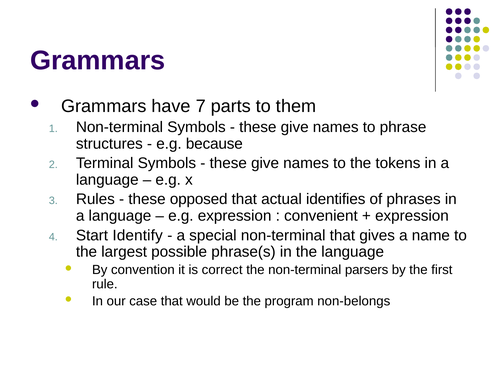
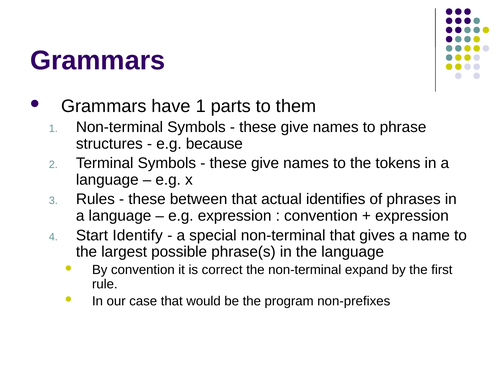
have 7: 7 -> 1 (201, 106)
opposed: opposed -> between (199, 199)
convenient: convenient -> convention (321, 216)
parsers: parsers -> expand (367, 270)
non-belongs: non-belongs -> non-prefixes (354, 301)
